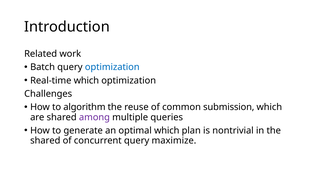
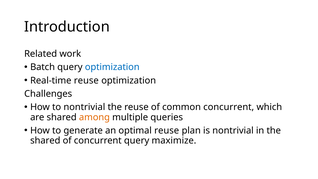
Real-time which: which -> reuse (86, 80)
to algorithm: algorithm -> nontrivial (84, 107)
common submission: submission -> concurrent (229, 107)
among colour: purple -> orange (94, 117)
optimal which: which -> reuse (167, 130)
